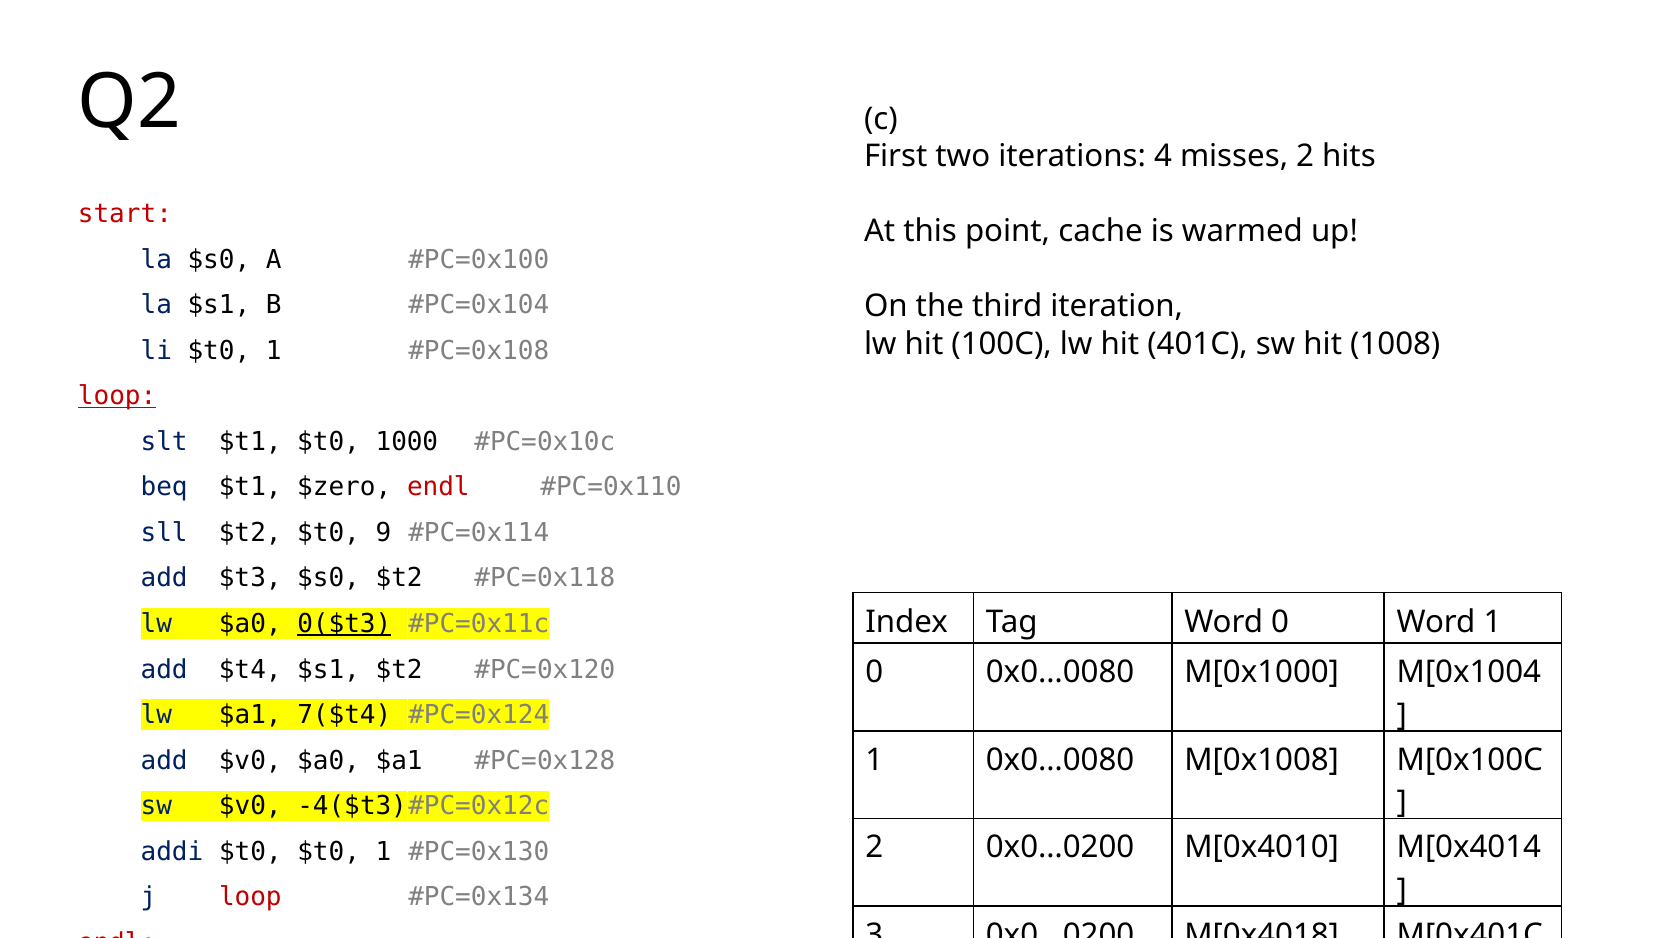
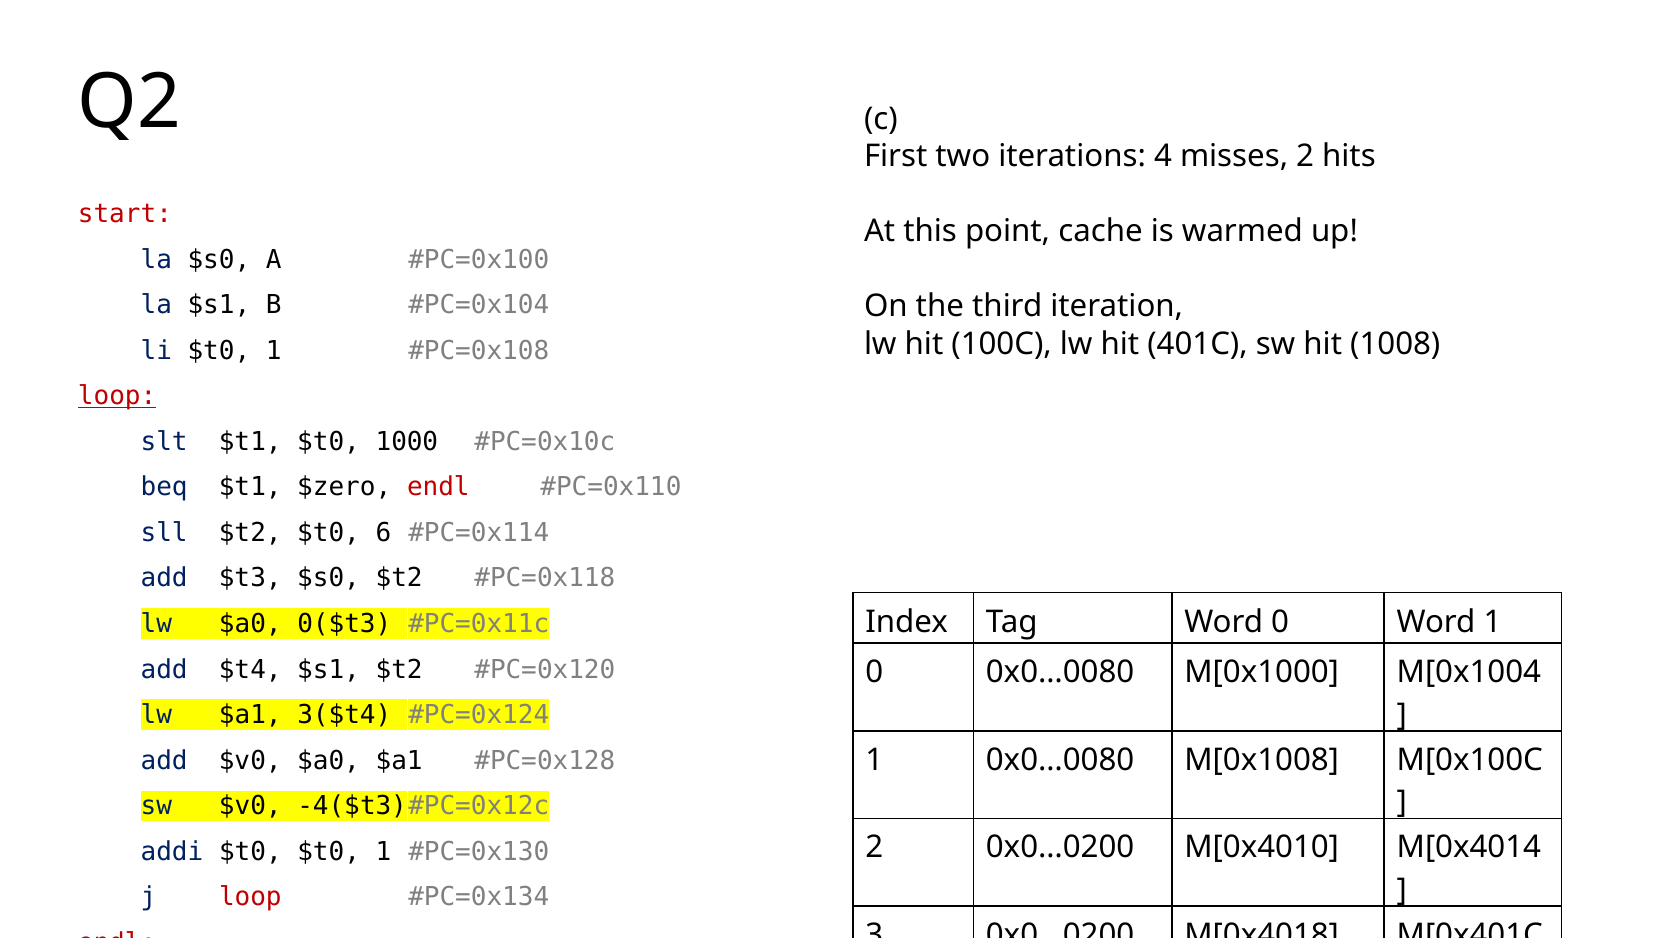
9: 9 -> 6 (383, 533)
0($t3 underline: present -> none (344, 624)
7($t4: 7($t4 -> 3($t4 (344, 715)
